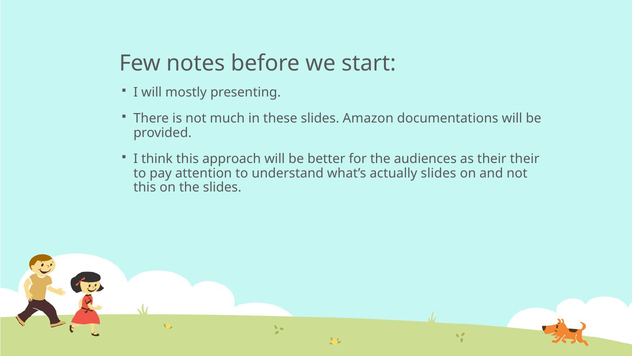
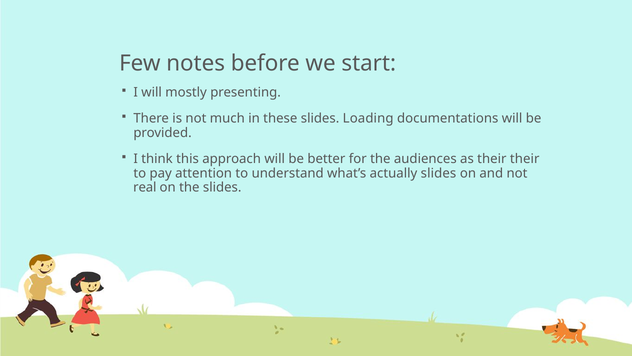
Amazon: Amazon -> Loading (368, 118)
this: this -> real (145, 187)
